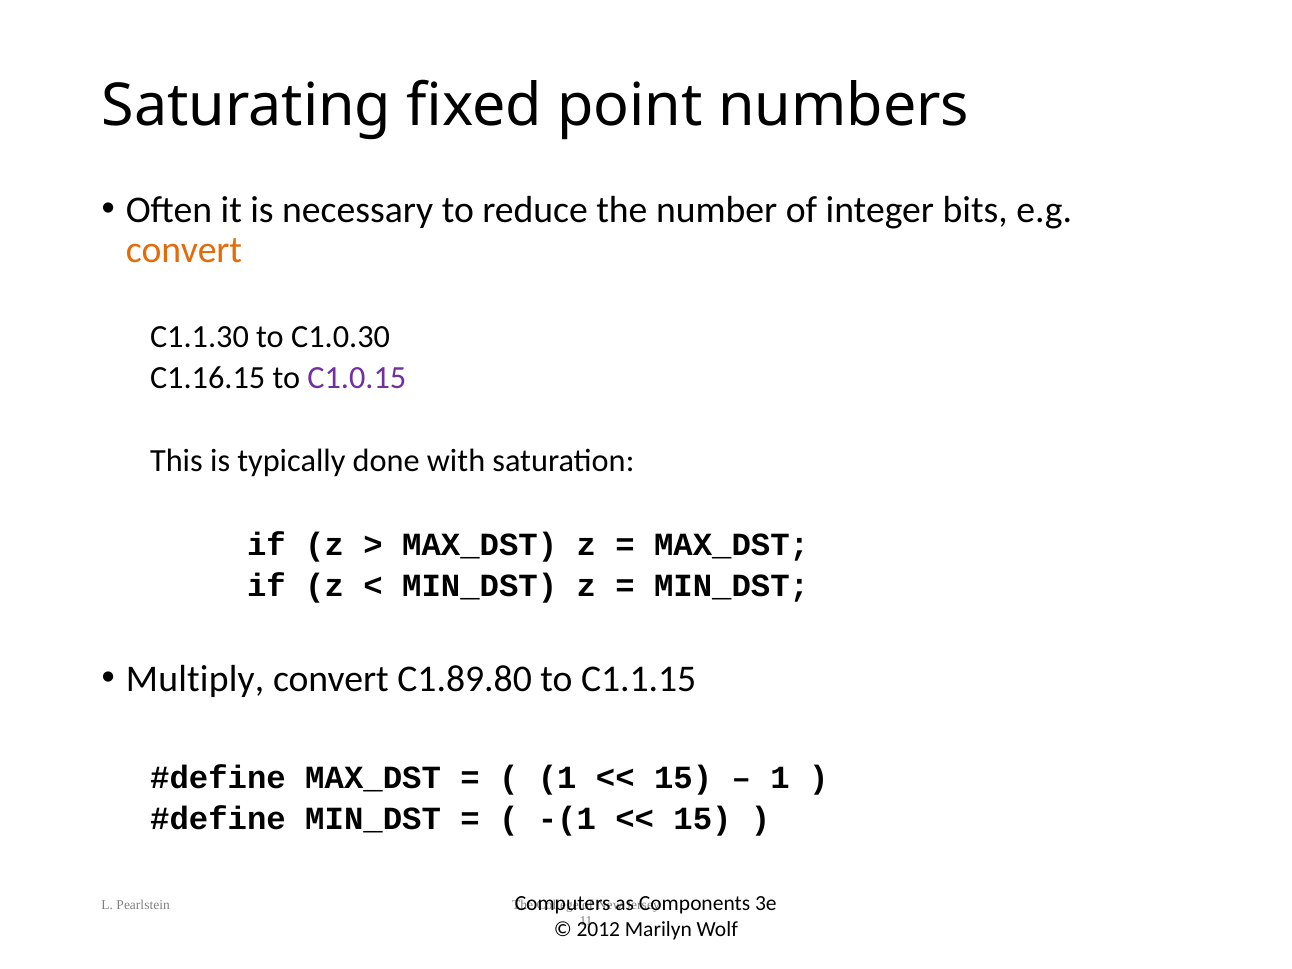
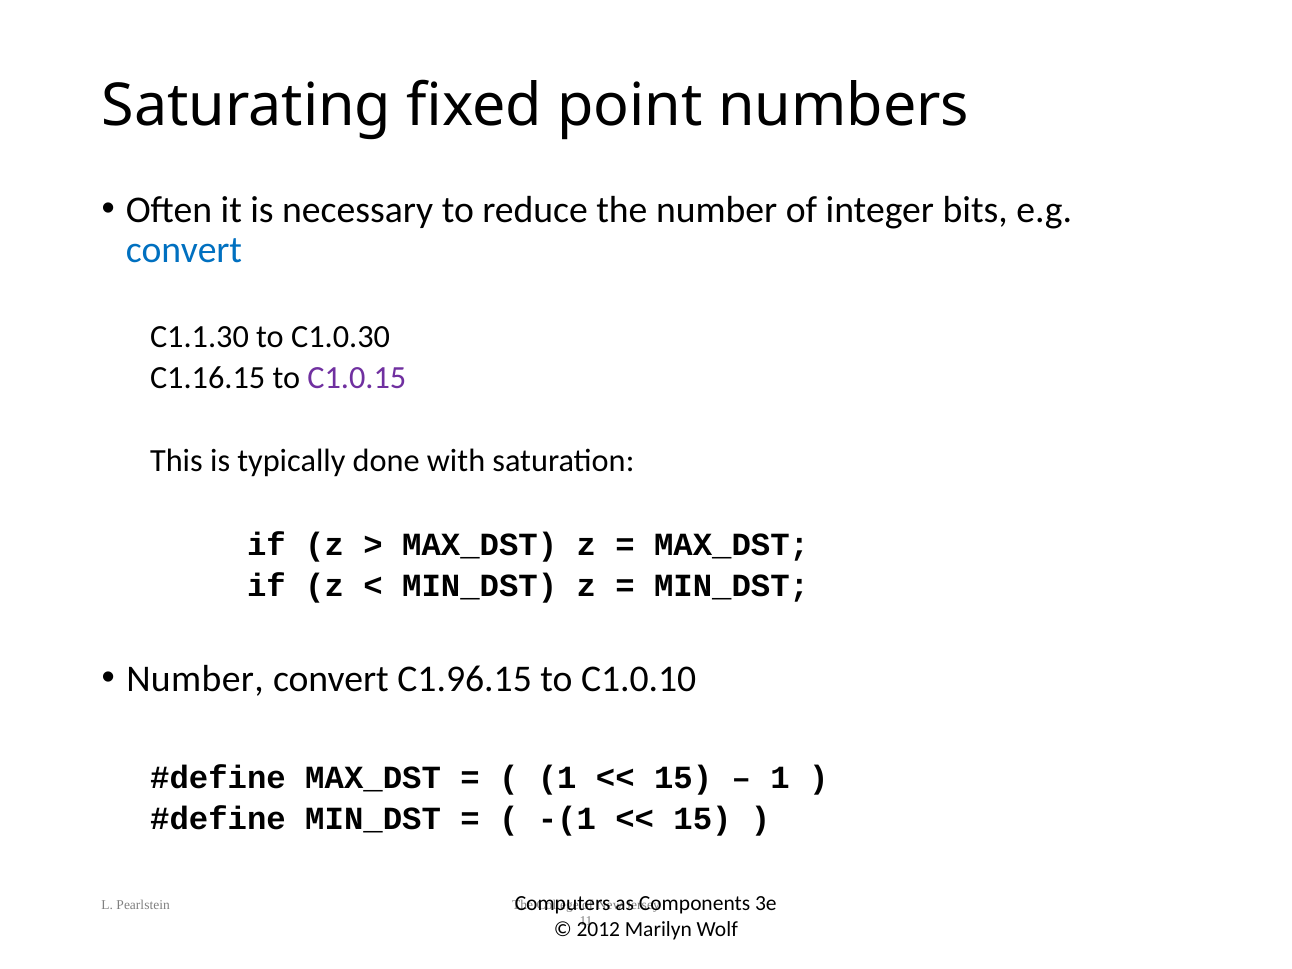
convert colour: orange -> blue (184, 250)
Multiply: Multiply -> Number (195, 679)
C1.89.80: C1.89.80 -> C1.96.15 (465, 679)
C1.1.15: C1.1.15 -> C1.0.10 (639, 679)
